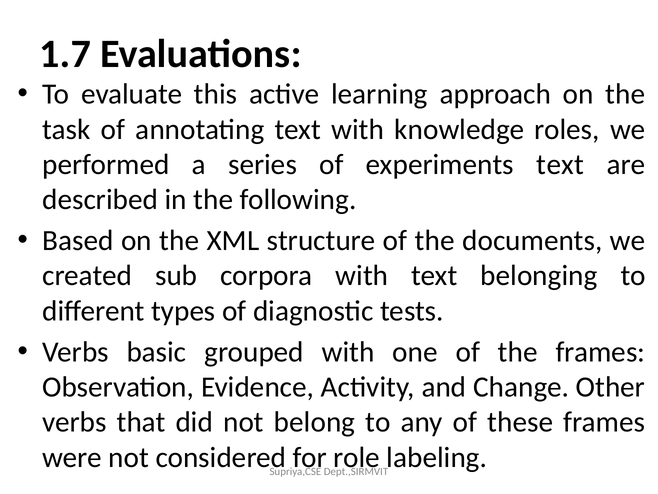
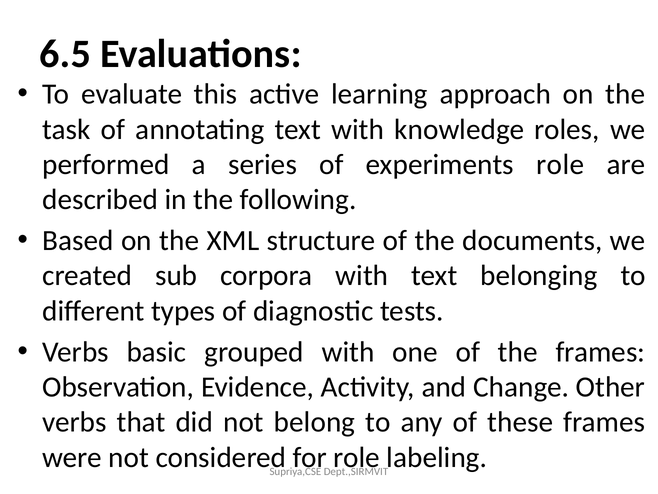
1.7: 1.7 -> 6.5 (65, 54)
experiments text: text -> role (560, 164)
